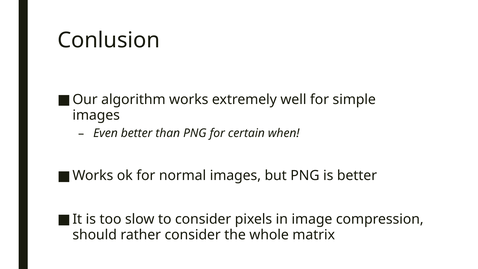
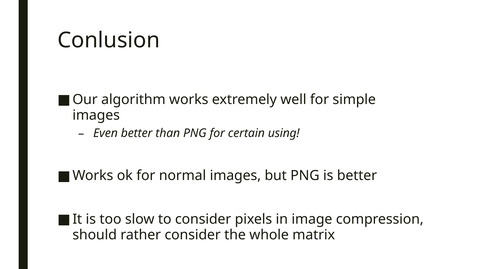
when: when -> using (284, 133)
